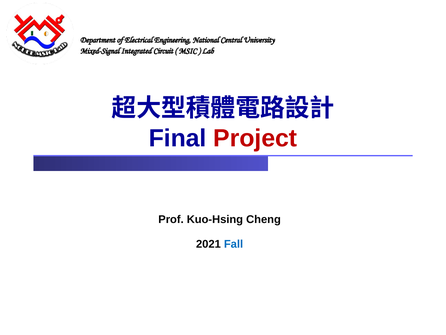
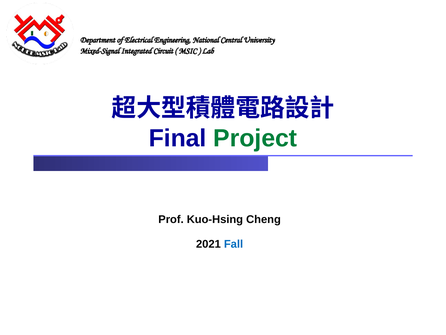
Project colour: red -> green (255, 138)
